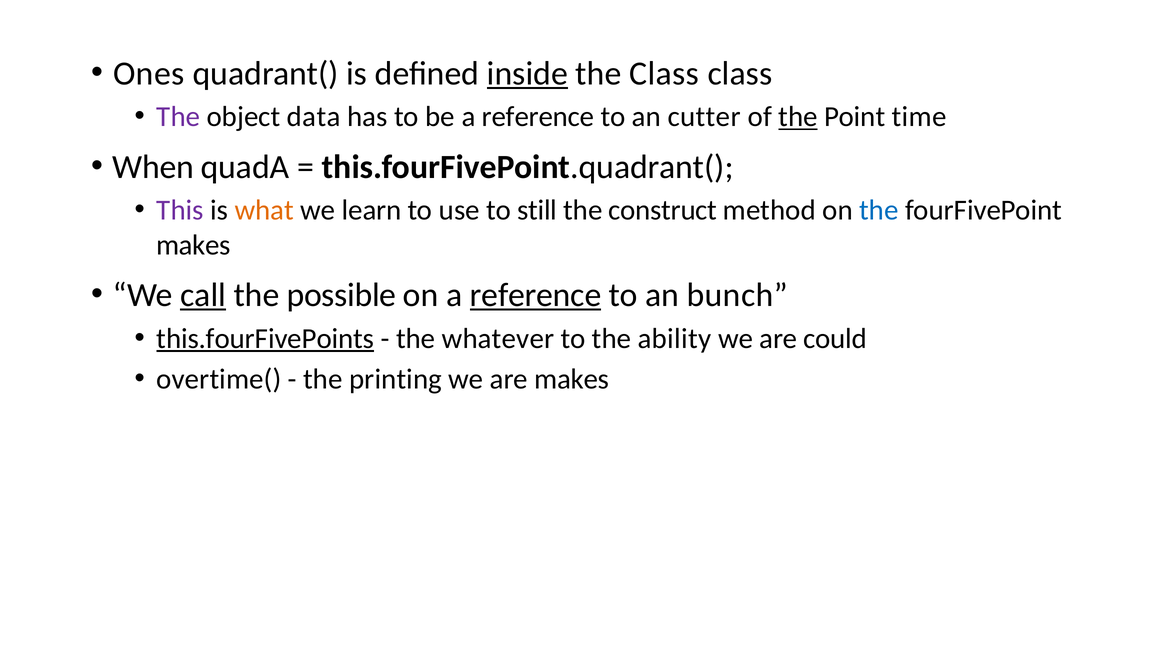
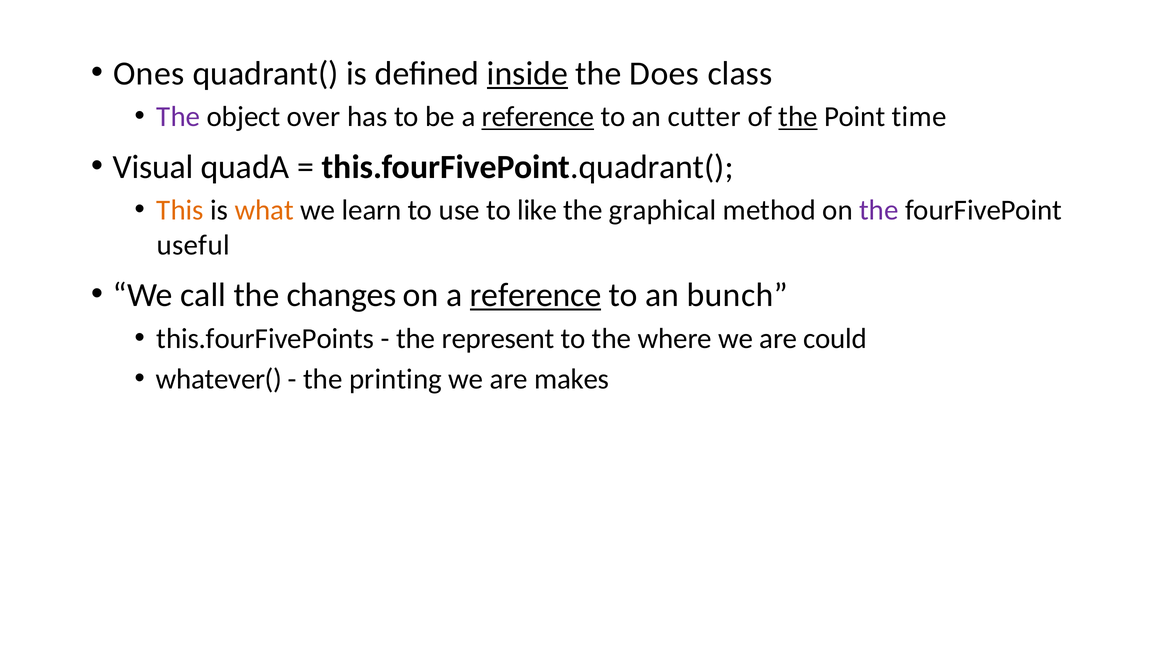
the Class: Class -> Does (664, 73)
data: data -> over (314, 117)
reference underline: none -> present (538, 117)
When: When -> Visual (153, 167)
This colour: purple -> orange (180, 210)
still: still -> like (537, 210)
construct: construct -> graphical (663, 210)
the colour: blue -> purple (879, 210)
makes: makes -> useful (193, 245)
call underline: present -> none (203, 295)
possible: possible -> changes (341, 295)
this.fourFivePoints underline: present -> none (265, 339)
whatever: whatever -> represent (498, 339)
ability: ability -> where (675, 339)
overtime(: overtime( -> whatever( (219, 379)
